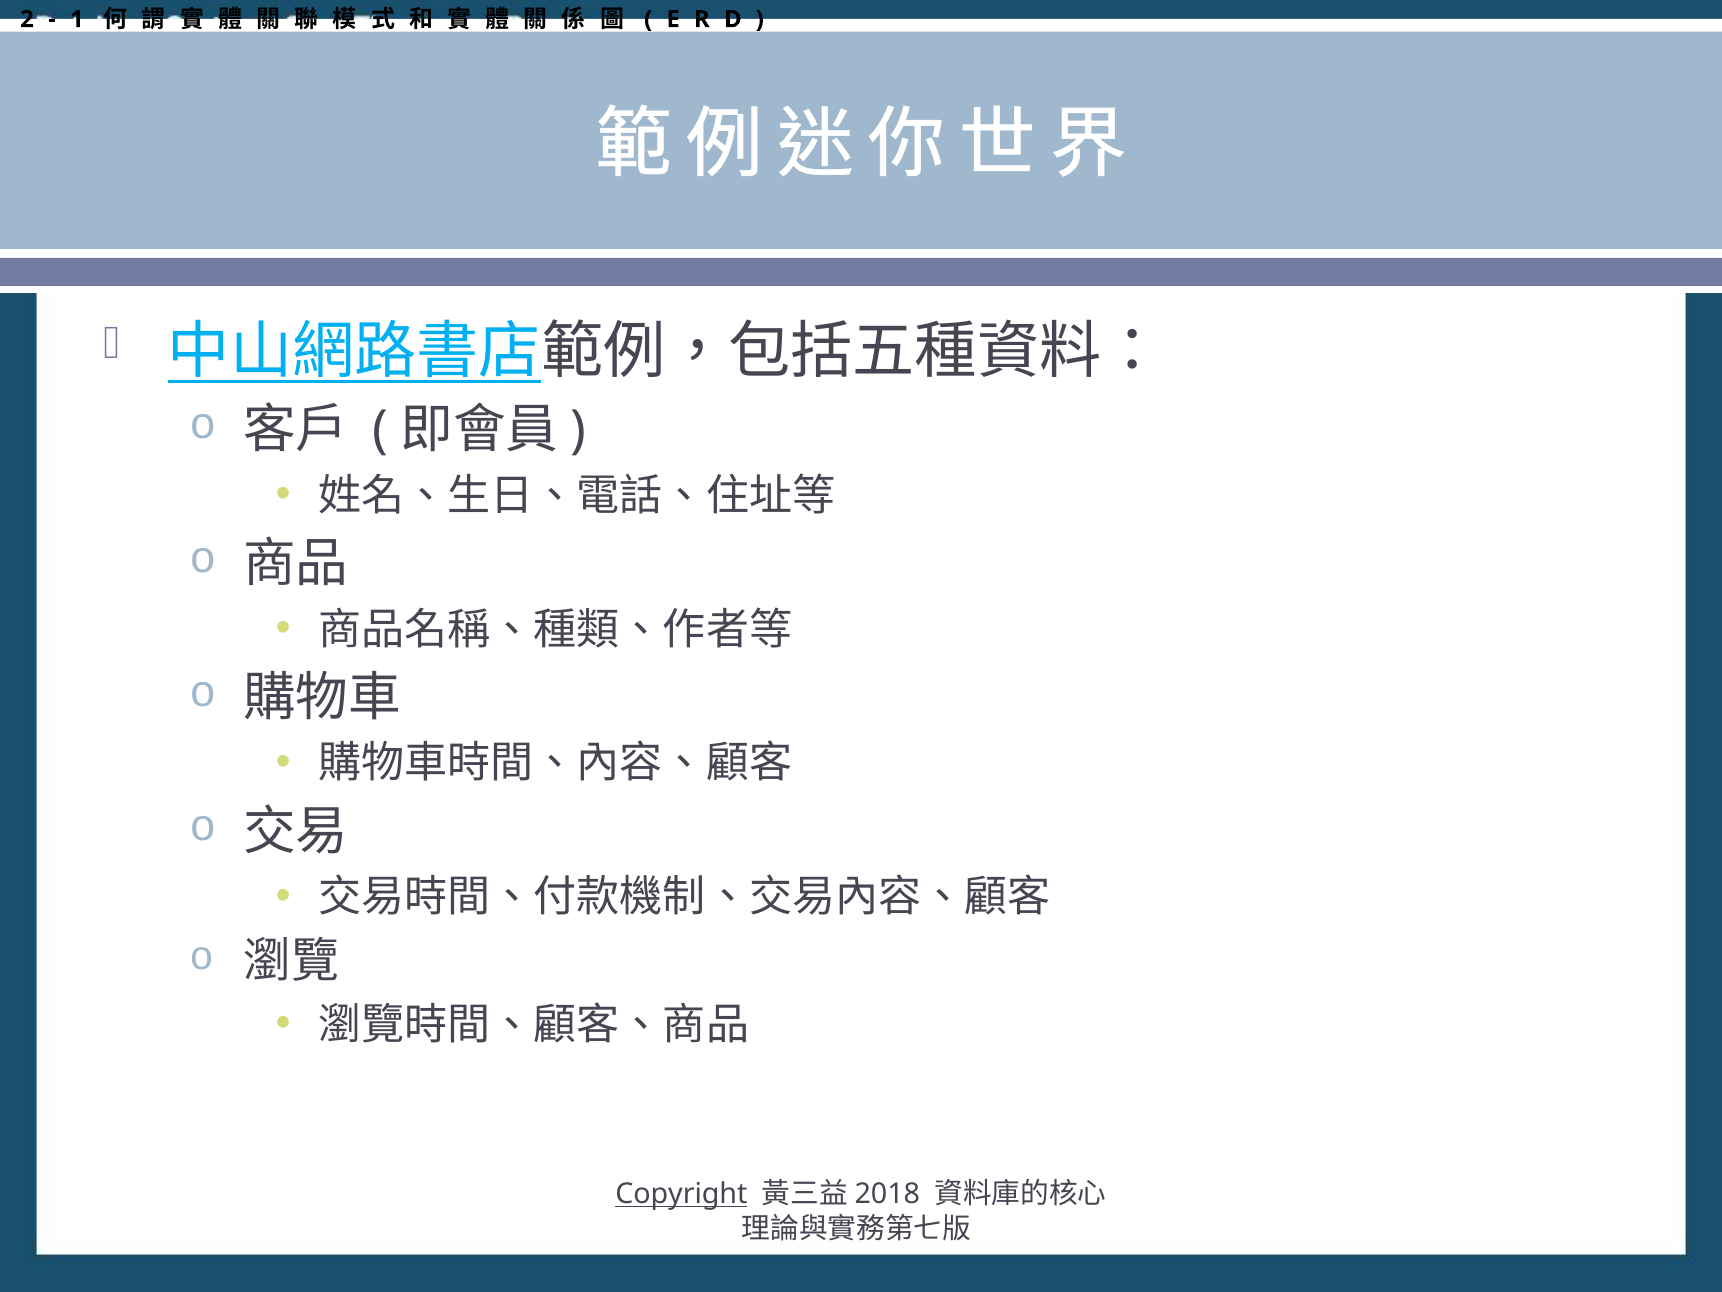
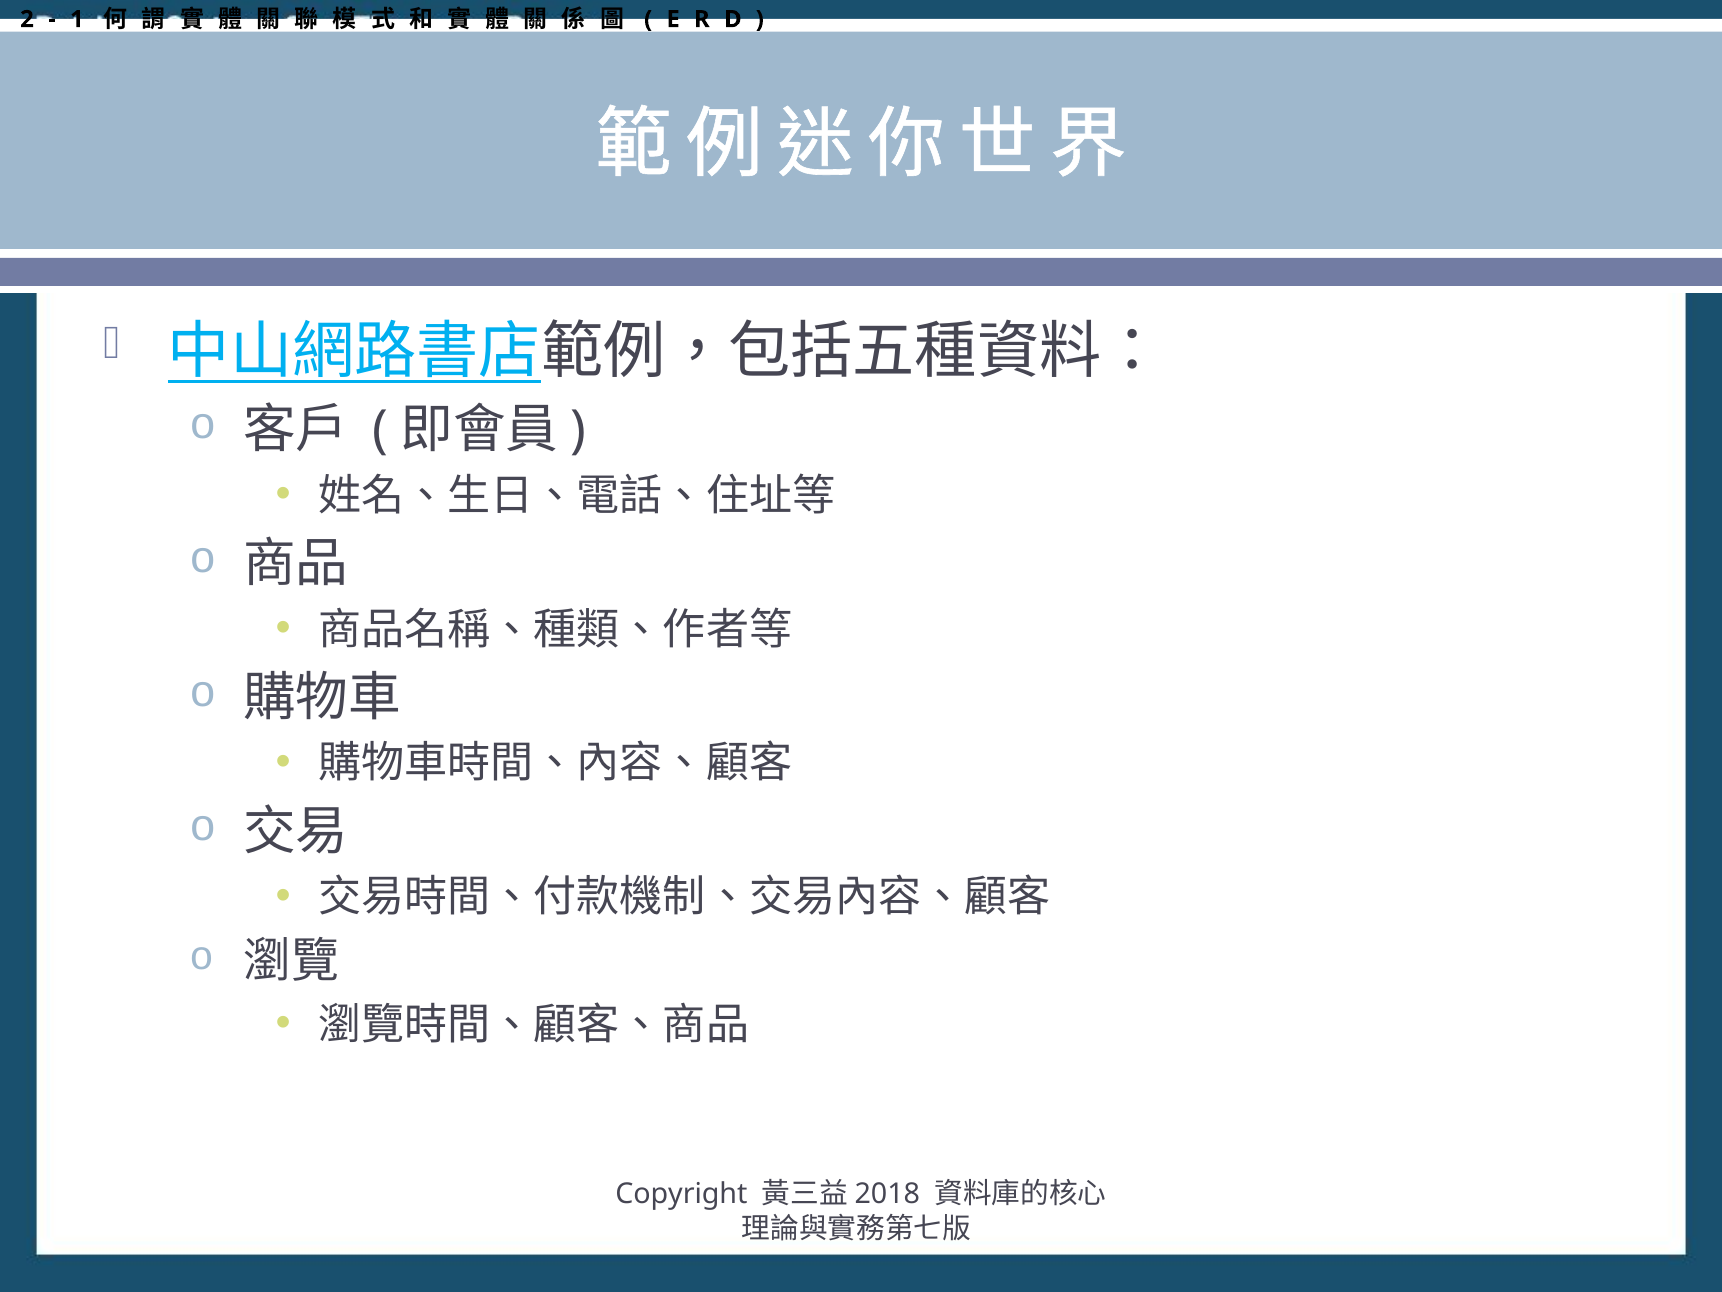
Copyright underline: present -> none (681, 1194)
